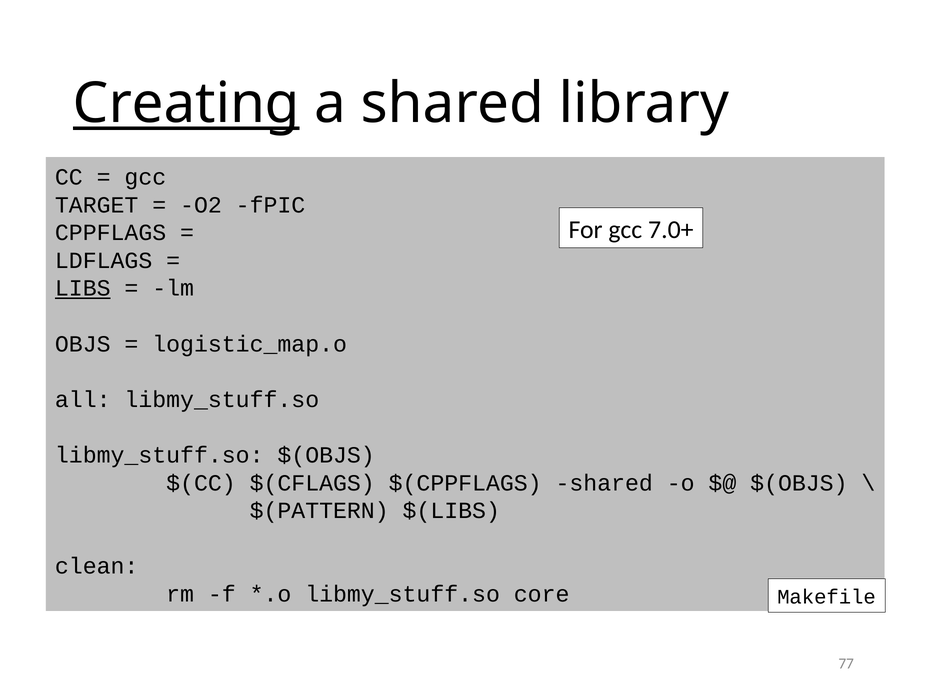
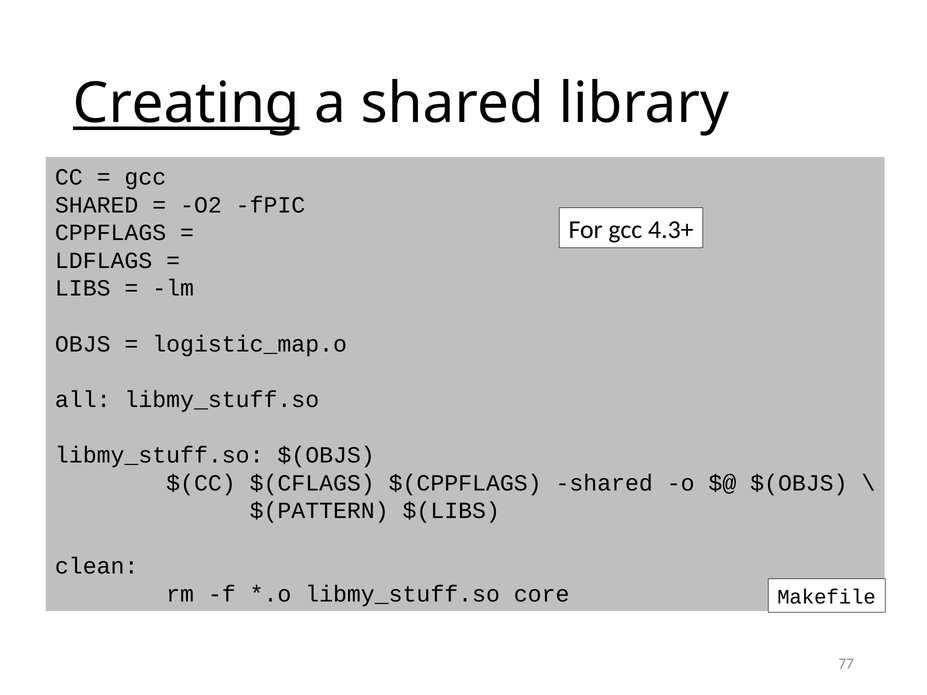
TARGET: TARGET -> SHARED (97, 205)
7.0+: 7.0+ -> 4.3+ (671, 230)
LIBS underline: present -> none (83, 288)
